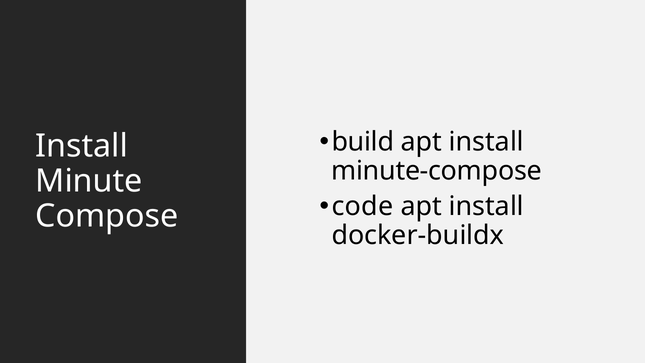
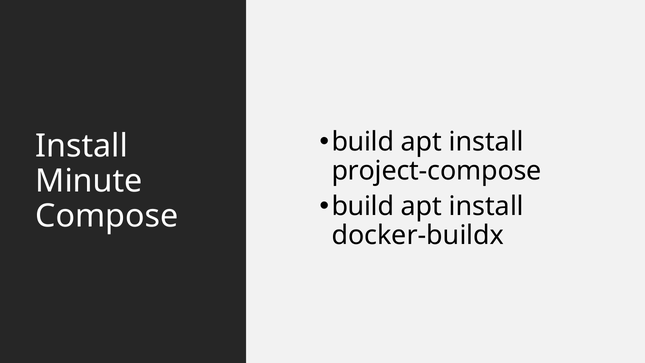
minute-compose: minute-compose -> project-compose (437, 171)
code: code -> build (363, 206)
